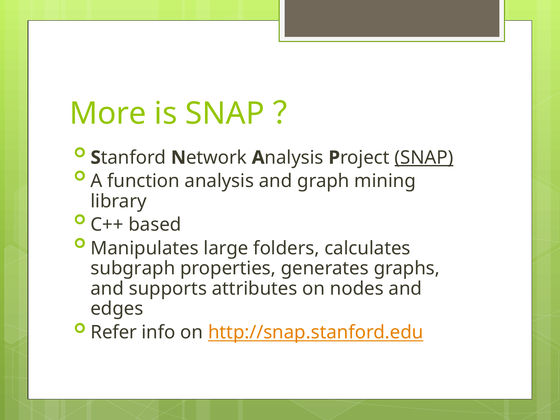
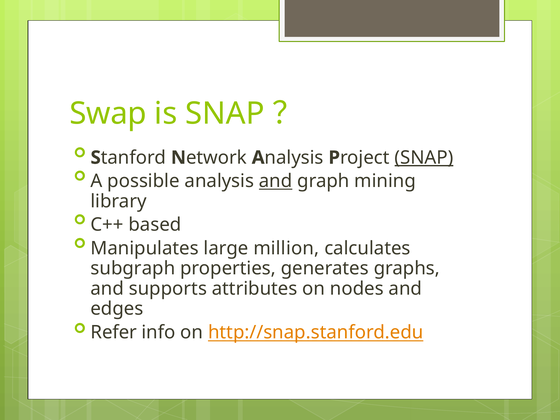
More: More -> Swap (108, 114)
function: function -> possible (143, 181)
and underline: none -> present (276, 181)
folders: folders -> million (286, 248)
